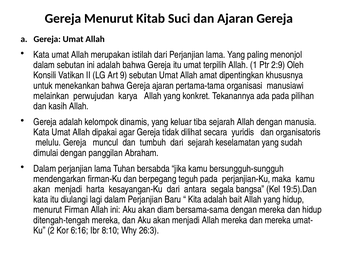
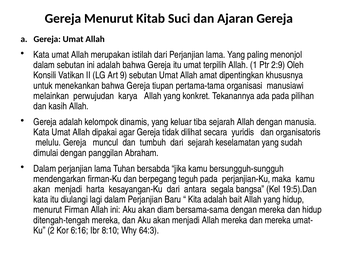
Gereja ajaran: ajaran -> tiupan (163, 86)
26:3: 26:3 -> 64:3 (149, 231)
